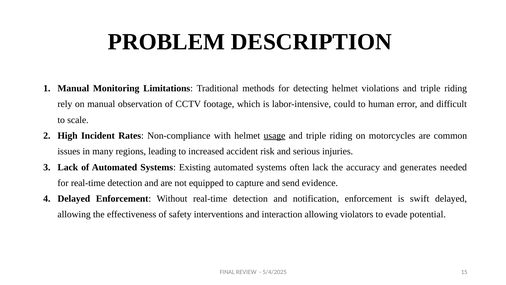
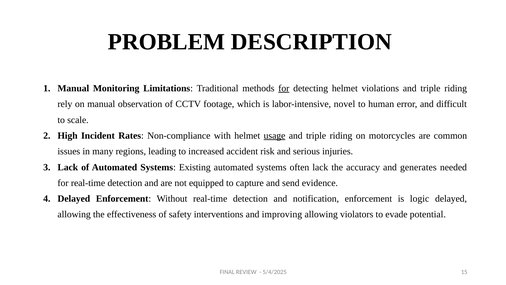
for underline: none -> present (284, 88)
could: could -> novel (345, 104)
swift: swift -> logic (420, 198)
interaction: interaction -> improving (282, 214)
